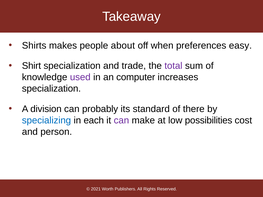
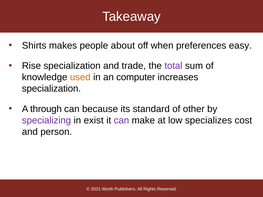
Shirt: Shirt -> Rise (31, 66)
used colour: purple -> orange (80, 77)
division: division -> through (46, 109)
probably: probably -> because (100, 109)
there: there -> other (194, 109)
specializing colour: blue -> purple (46, 120)
each: each -> exist (94, 120)
possibilities: possibilities -> specializes (209, 120)
